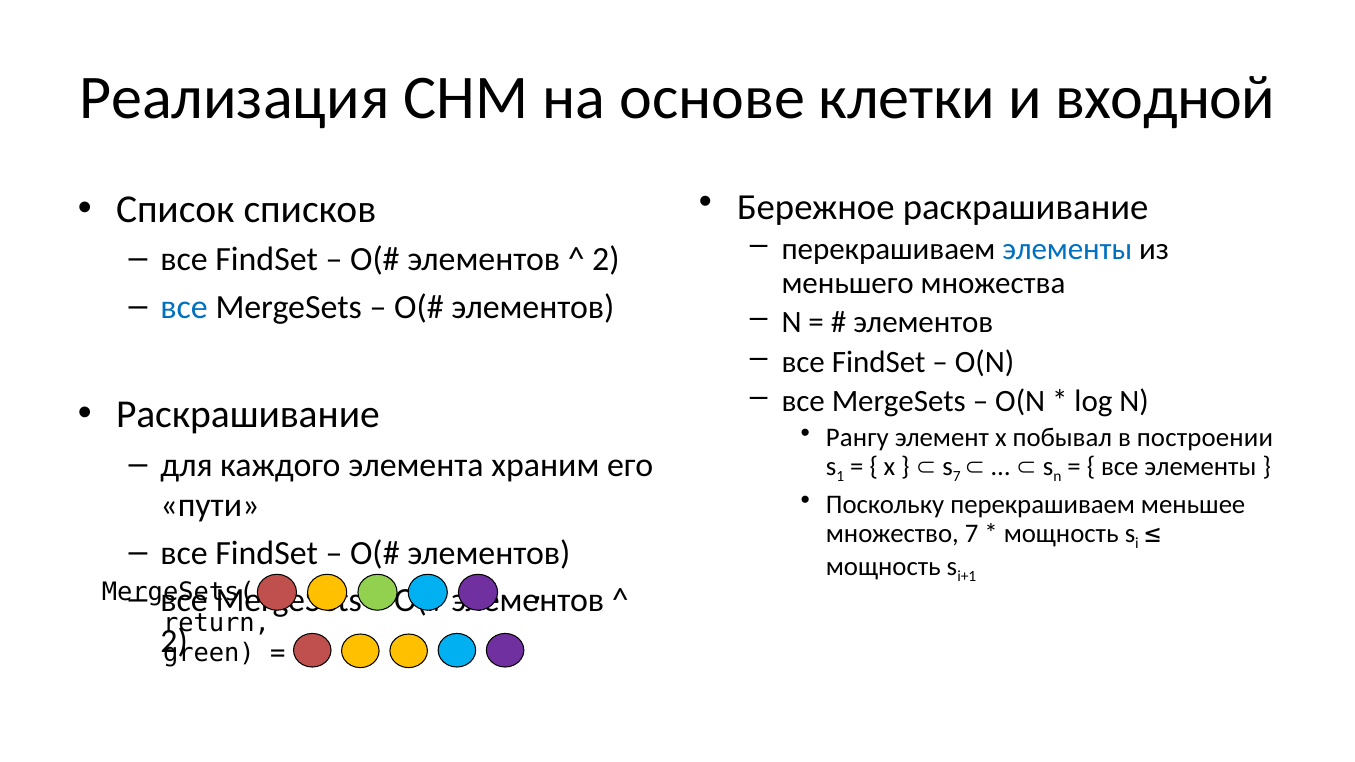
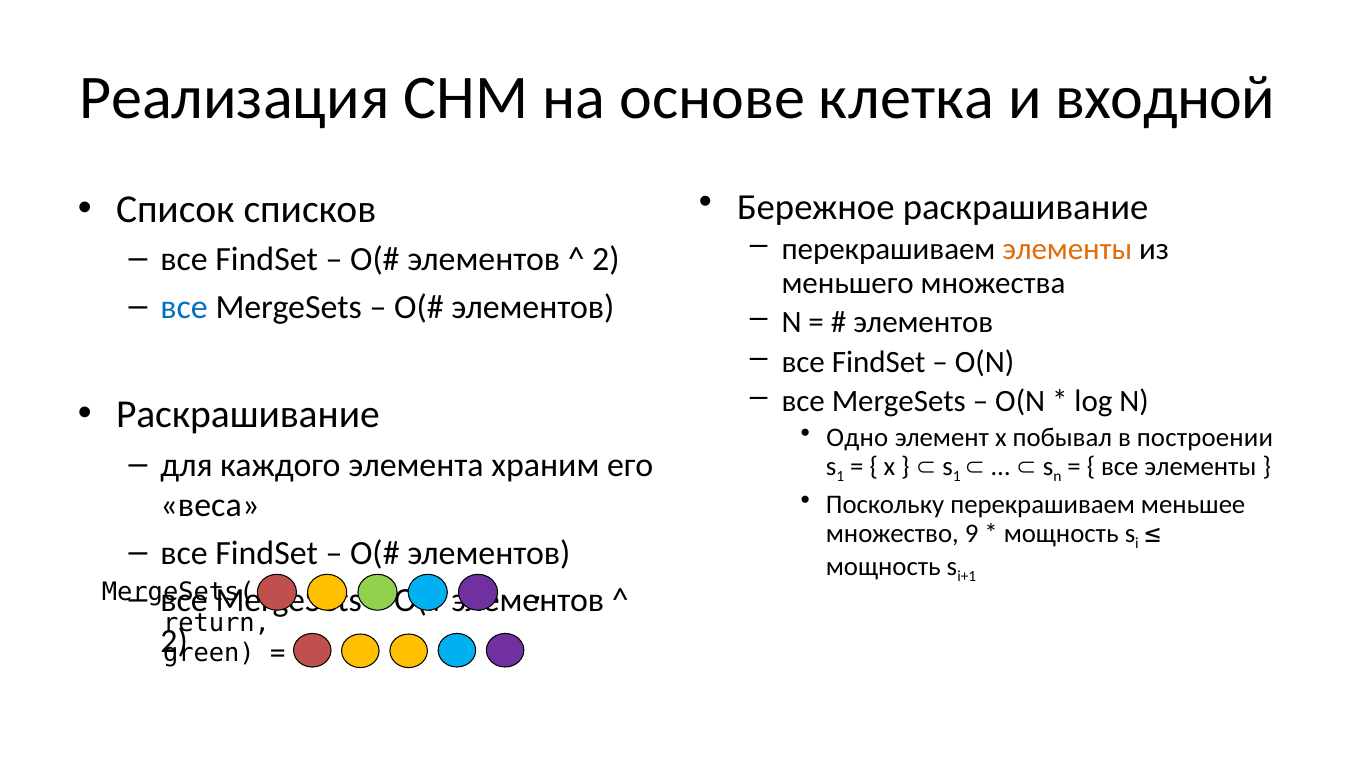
клетки: клетки -> клетка (907, 98)
элементы colour: blue -> orange (1067, 249)
Рангу: Рангу -> Одно (857, 437)
7: 7 -> 1 (957, 477)
пути: пути -> веса (210, 506)
множество 7: 7 -> 9 (972, 533)
